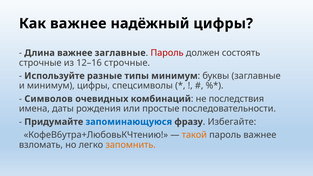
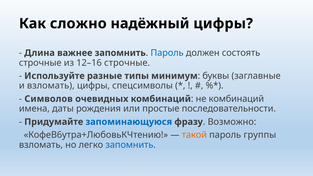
Как важнее: важнее -> сложно (78, 24)
важнее заглавные: заглавные -> запомнить (120, 53)
Пароль colour: red -> blue (167, 53)
и минимум: минимум -> взломать (51, 86)
не последствия: последствия -> комбинаций (236, 99)
Избегайте: Избегайте -> Возможно (232, 122)
пароль важнее: важнее -> группы (260, 135)
запомнить colour: orange -> blue (131, 145)
